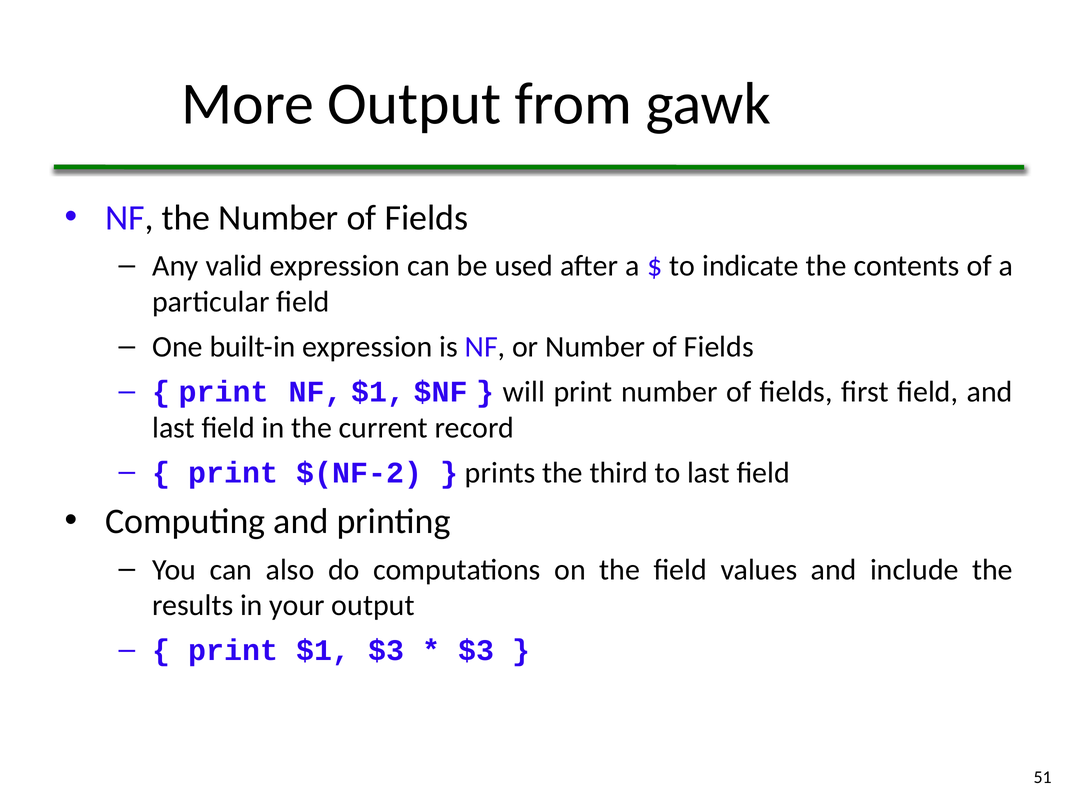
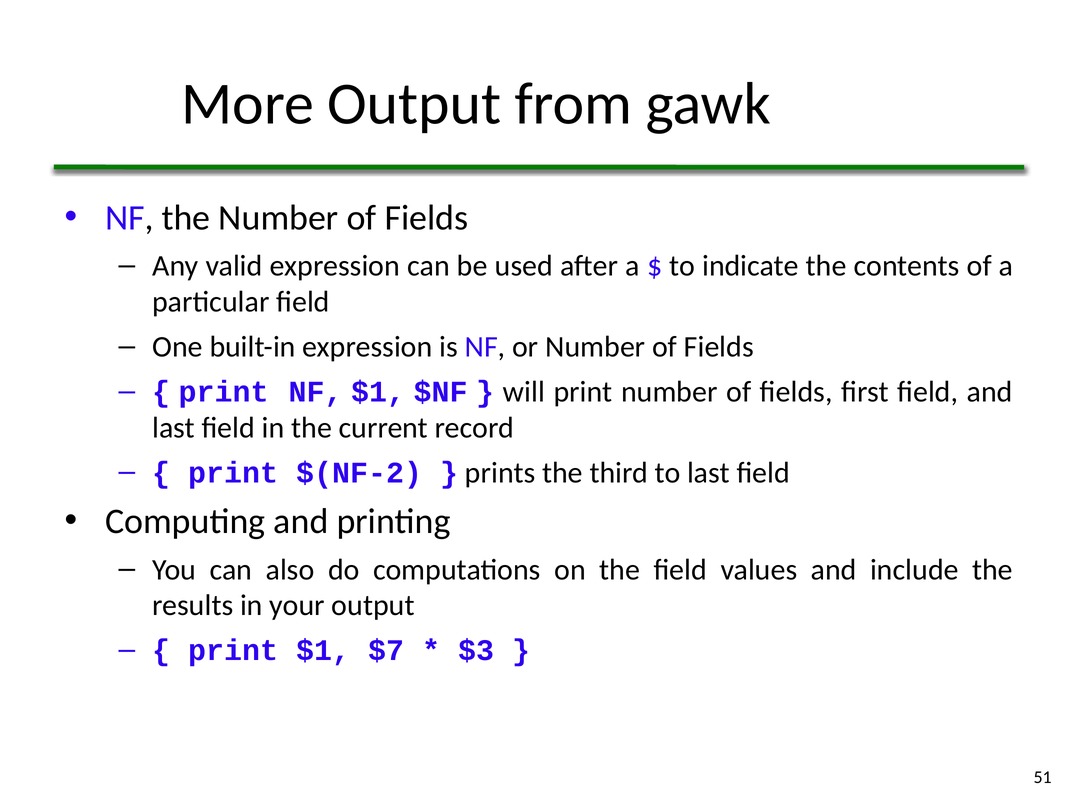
$1 $3: $3 -> $7 (386, 651)
